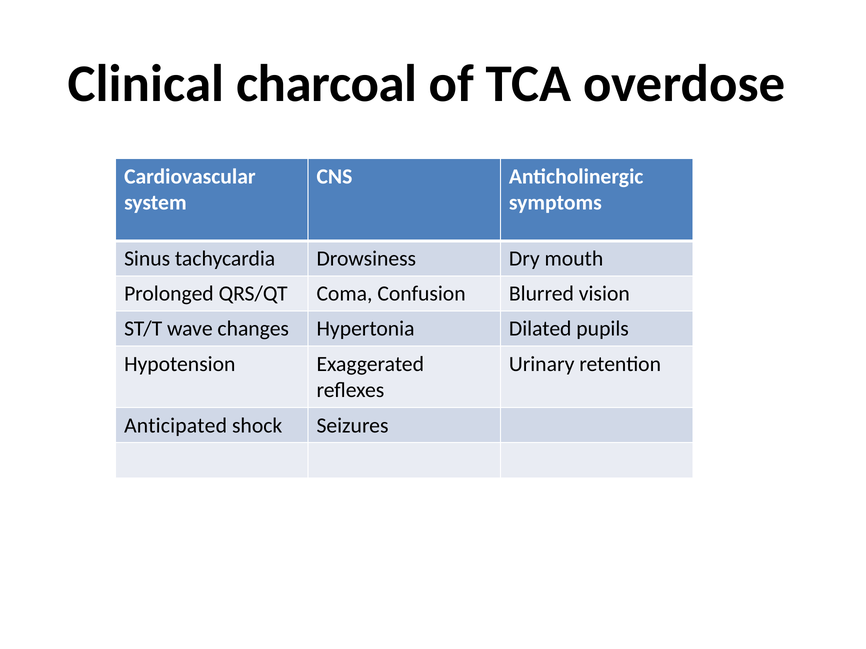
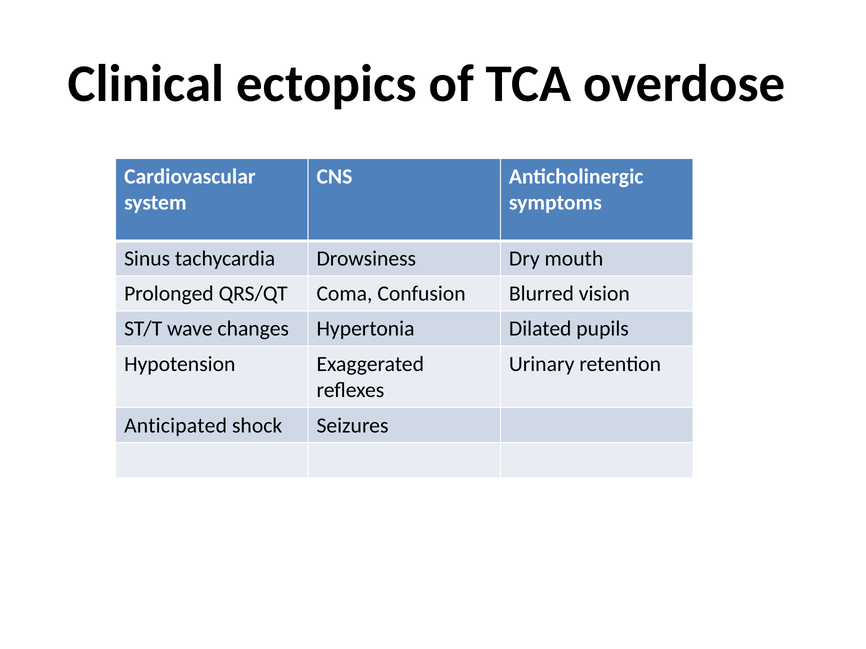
charcoal: charcoal -> ectopics (326, 84)
